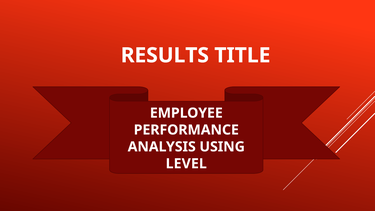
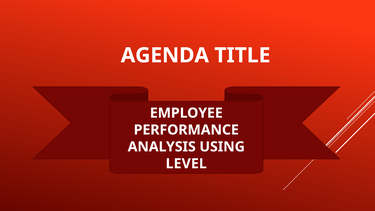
RESULTS: RESULTS -> AGENDA (165, 55)
